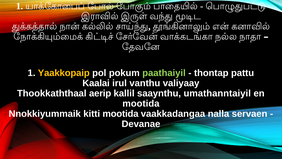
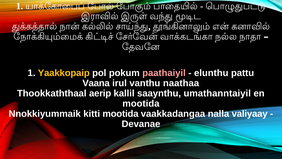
paathaiyil colour: light green -> pink (164, 73)
thontap: thontap -> elunthu (211, 73)
Kaalai: Kaalai -> Vaana (96, 83)
valiyaay: valiyaay -> naathaa (181, 83)
servaen: servaen -> valiyaay (250, 114)
